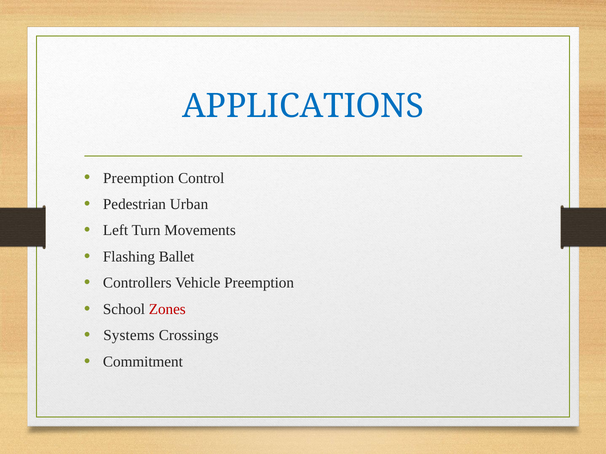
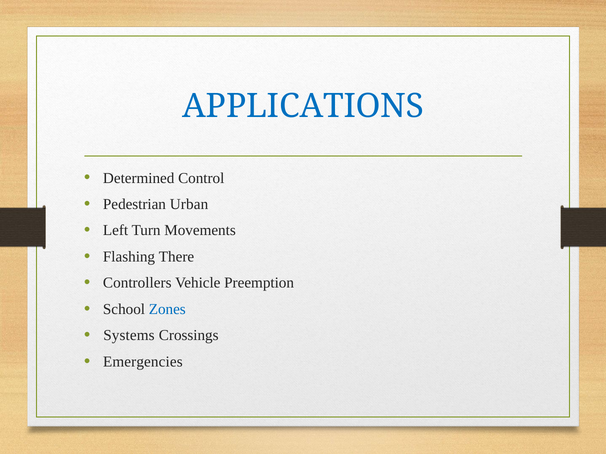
Preemption: Preemption -> Determined (139, 178)
Ballet: Ballet -> There (177, 257)
Zones colour: red -> blue (167, 310)
Commitment: Commitment -> Emergencies (143, 362)
